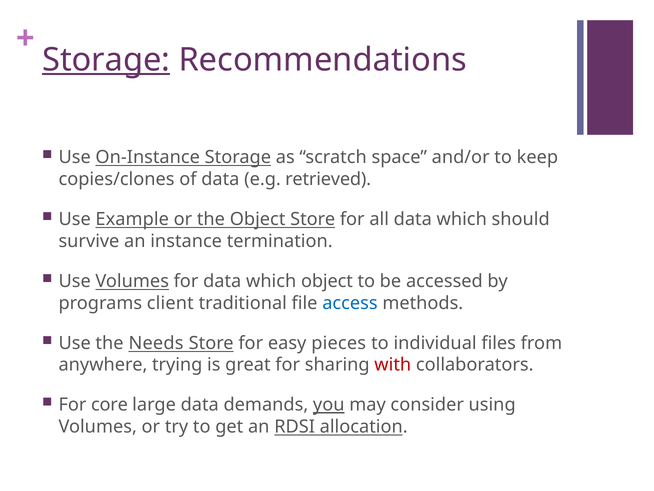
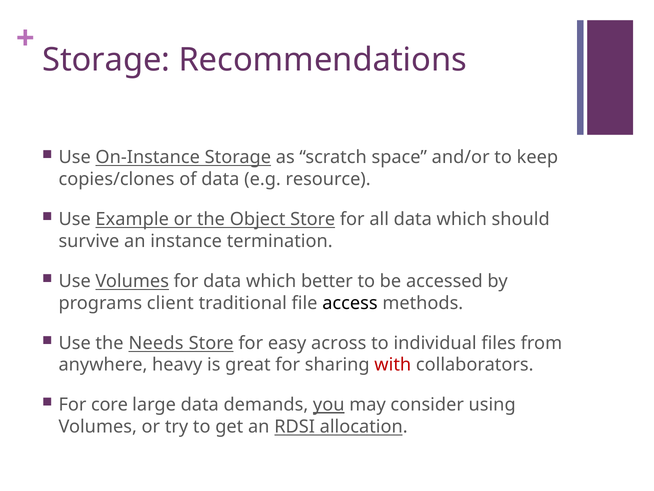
Storage underline: present -> none (106, 60)
retrieved: retrieved -> resource (328, 179)
which object: object -> better (327, 281)
access colour: blue -> black (350, 303)
pieces: pieces -> across (339, 343)
trying: trying -> heavy (177, 365)
